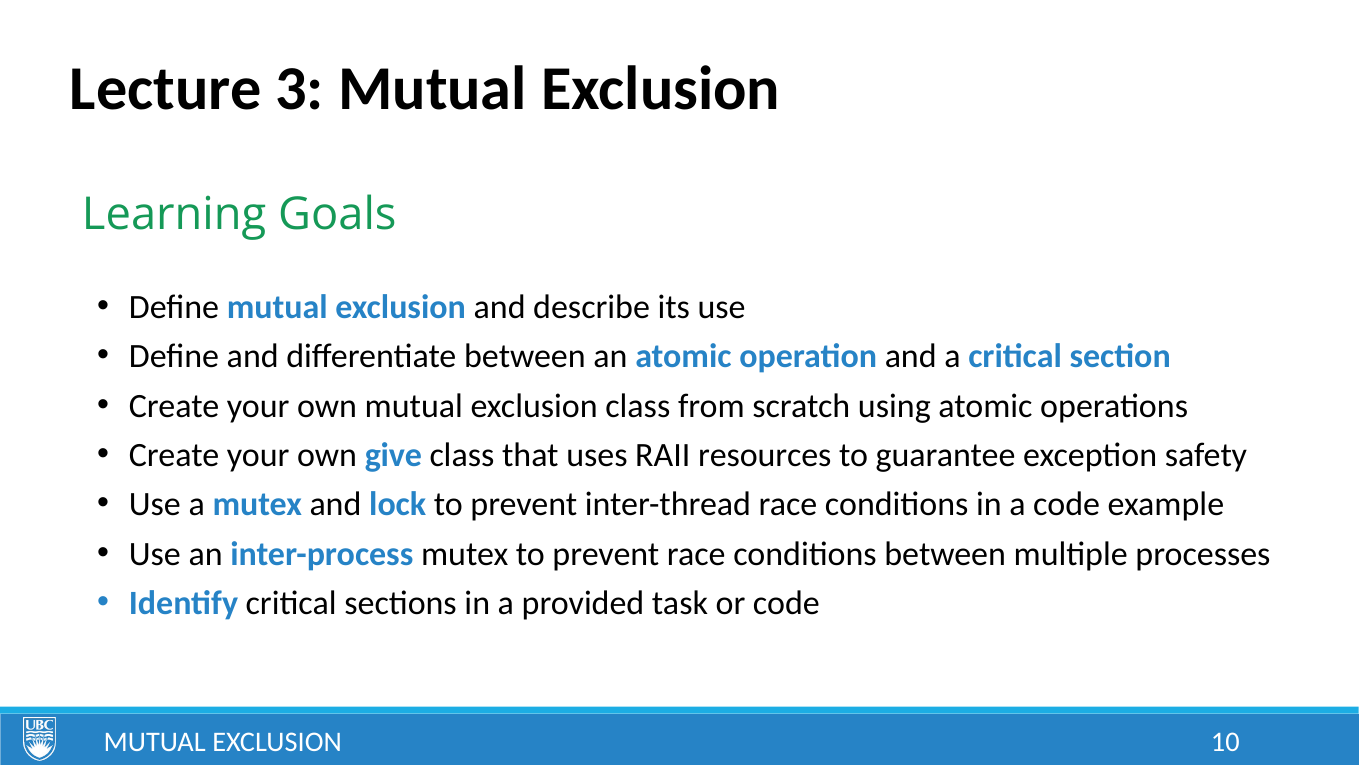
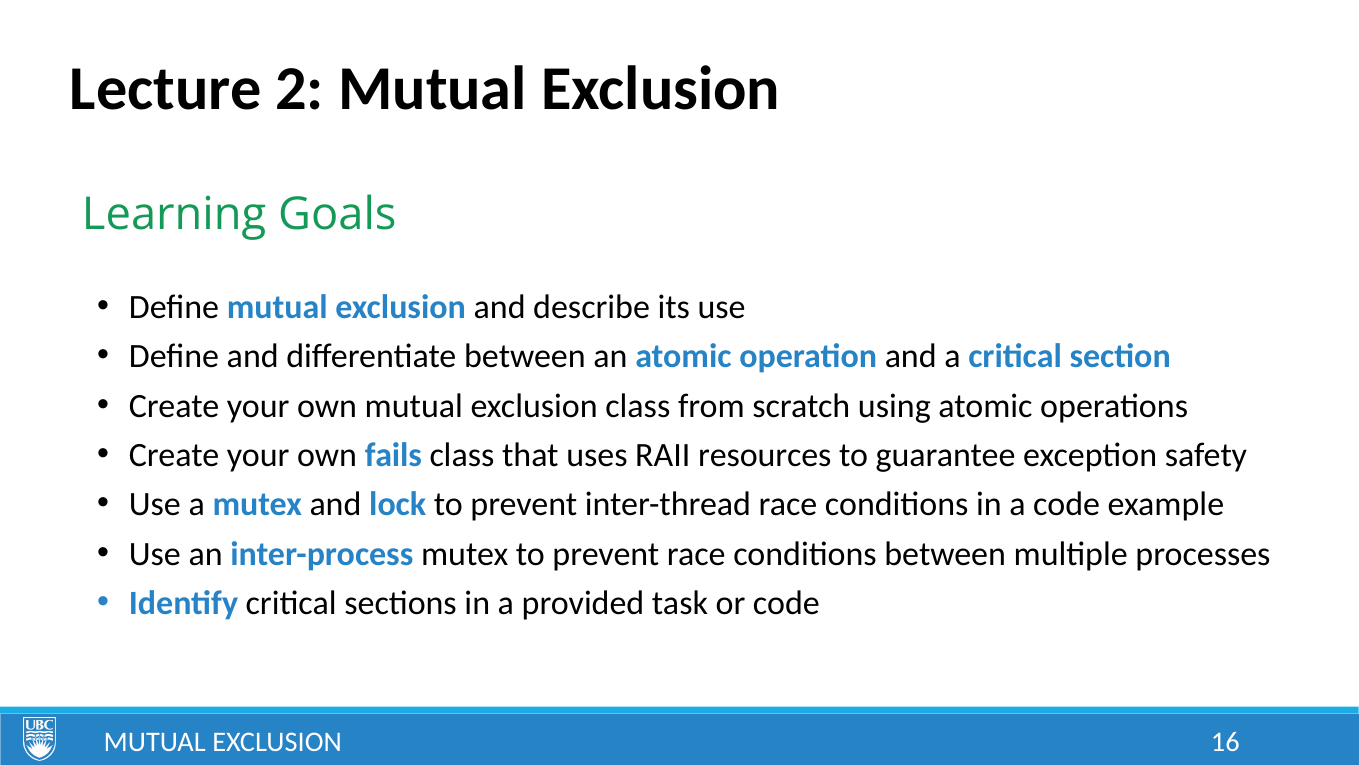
3: 3 -> 2 (300, 89)
give: give -> fails (393, 455)
10: 10 -> 16 (1225, 742)
